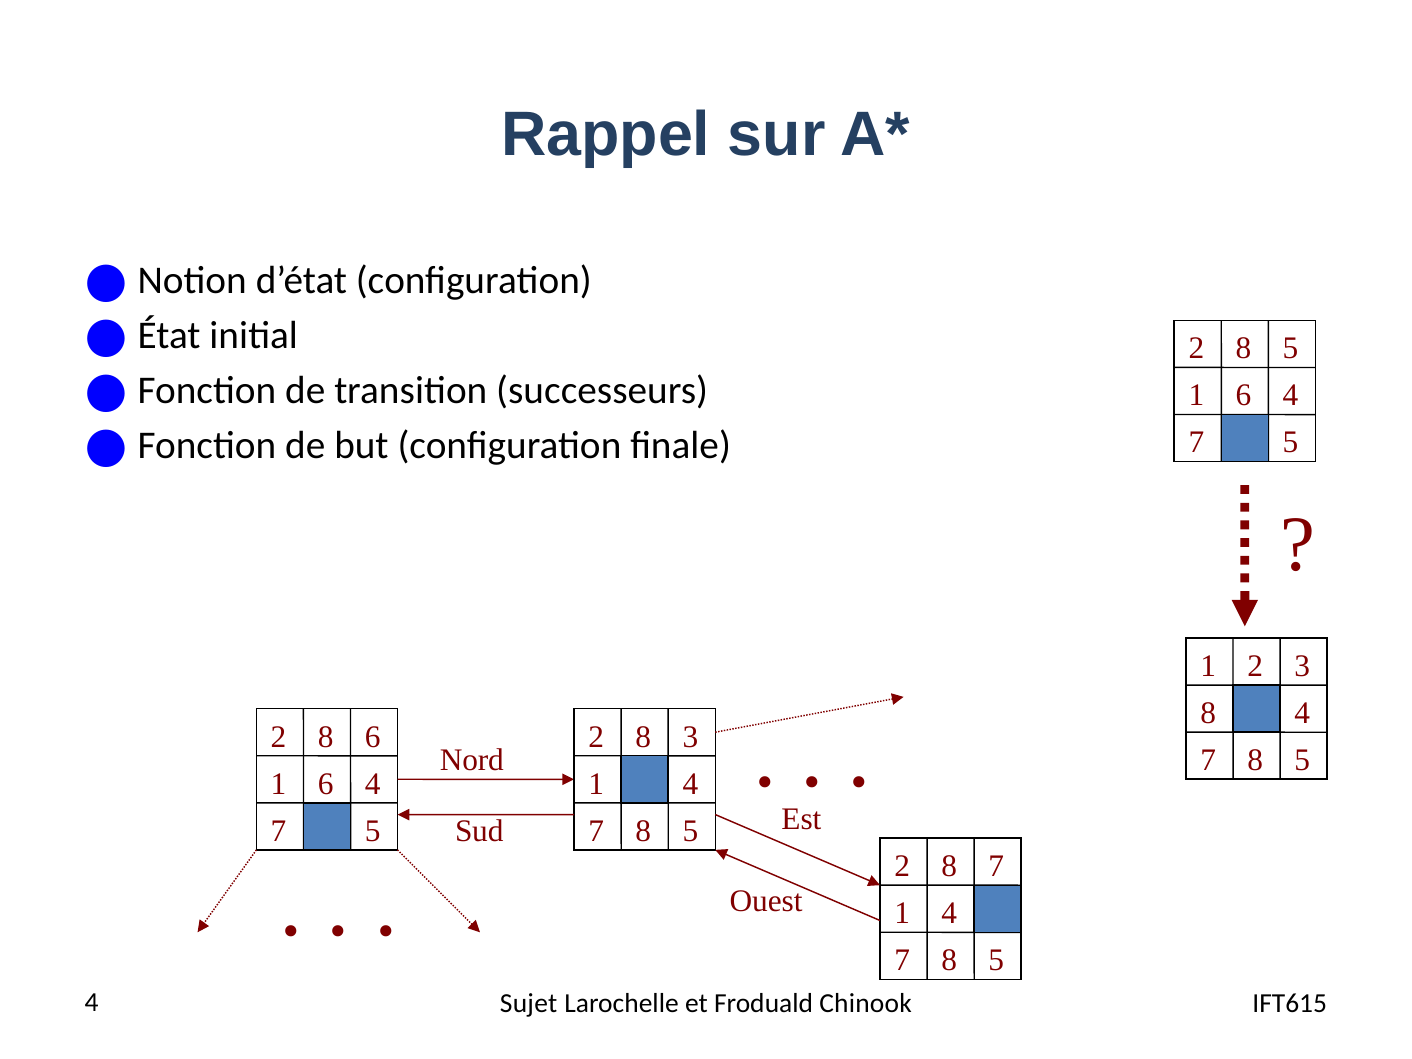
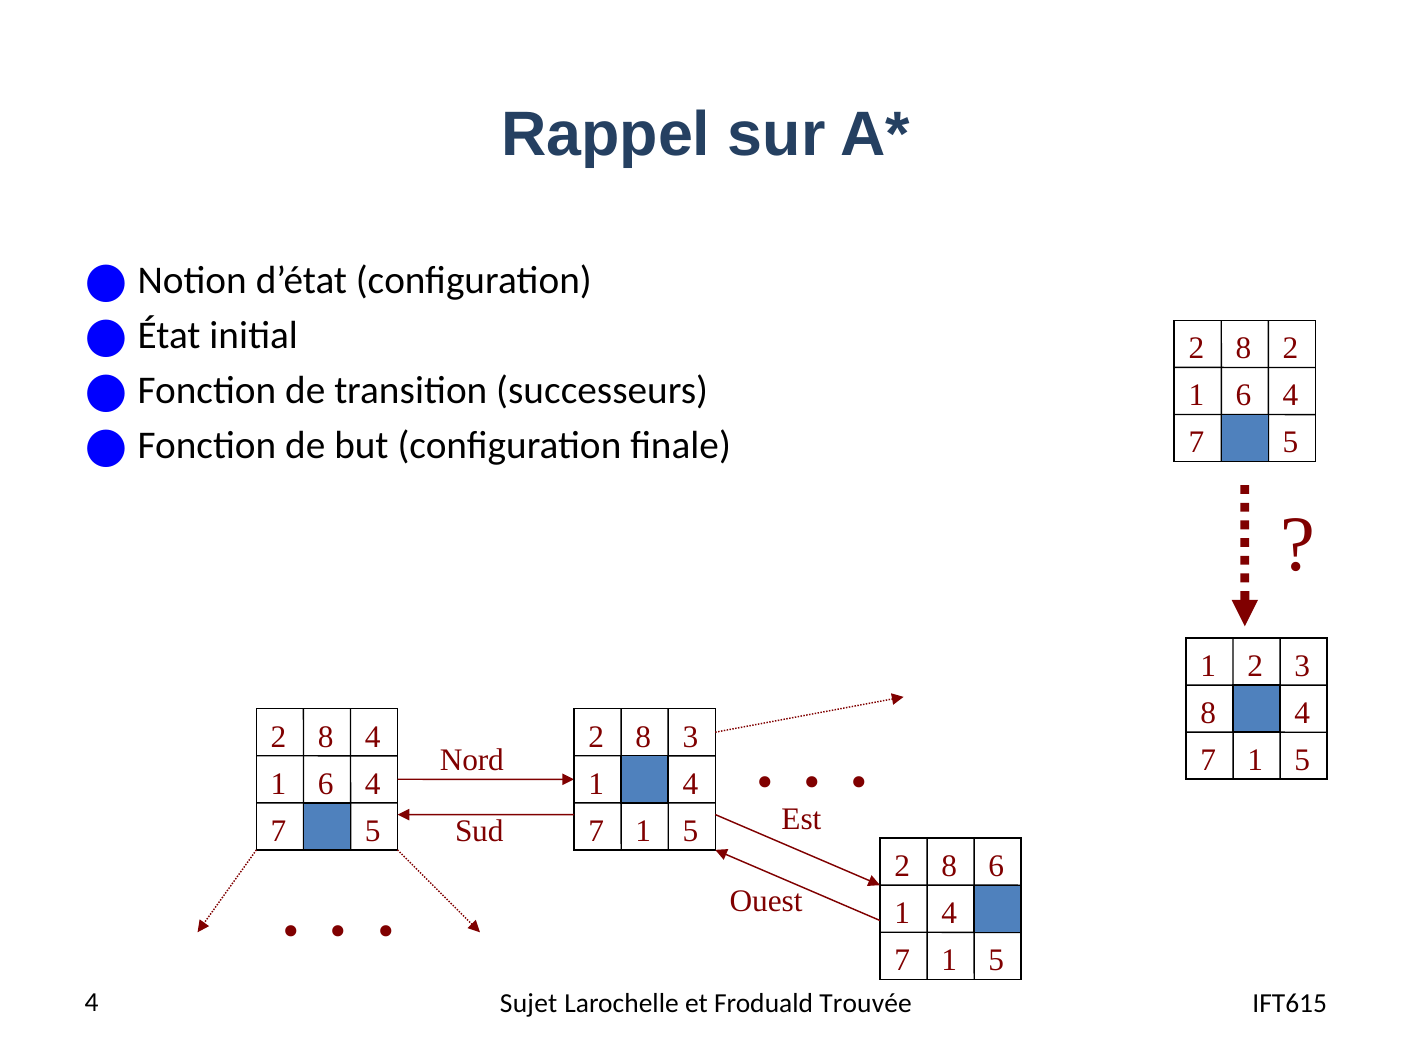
2 5: 5 -> 2 (1290, 348)
6: 6 -> 4 (373, 737)
8: 8 -> 1 (1255, 760)
8: 8 -> 1 (643, 831)
2 7: 7 -> 6 (996, 866)
8: 8 -> 1 (949, 960)
Chinook: Chinook -> Trouvée (866, 1003)
